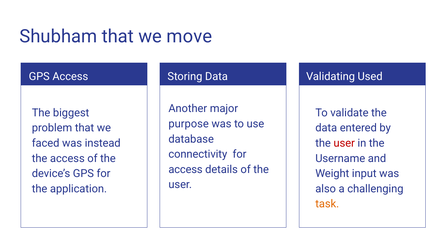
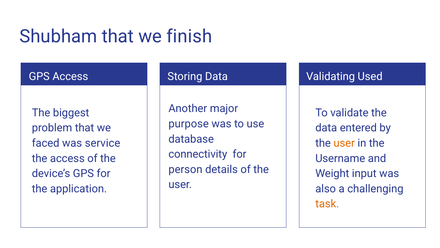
move: move -> finish (189, 36)
instead: instead -> service (103, 143)
user colour: red -> orange (344, 143)
access: access -> person (185, 169)
